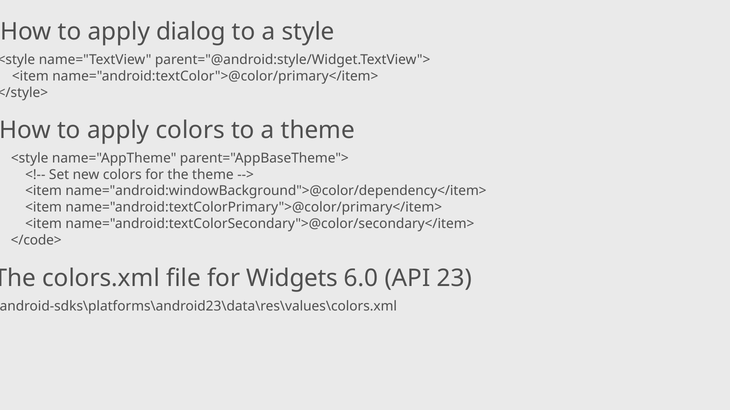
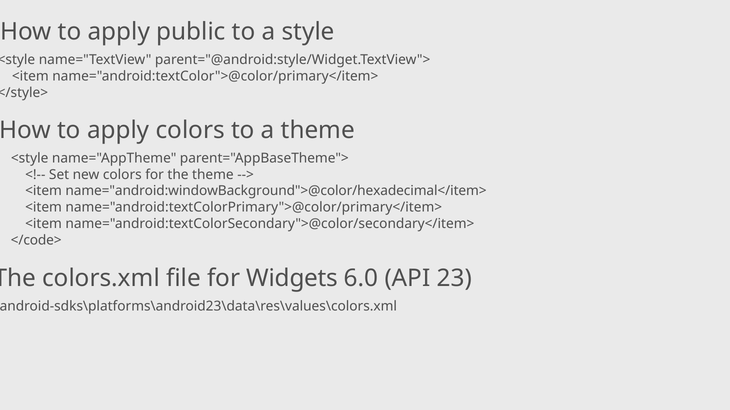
dialog: dialog -> public (191, 32)
name="android:windowBackground">@color/dependency</item>: name="android:windowBackground">@color/dependency</item> -> name="android:windowBackground">@color/hexadecimal</item> (276, 191)
